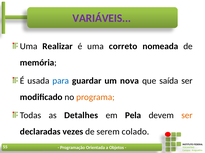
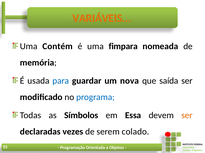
VARIÁVEIS colour: purple -> orange (102, 18)
Realizar: Realizar -> Contém (58, 46)
correto: correto -> fimpara (123, 46)
programa colour: orange -> blue (95, 98)
Detalhes: Detalhes -> Símbolos (81, 116)
Pela: Pela -> Essa (133, 116)
